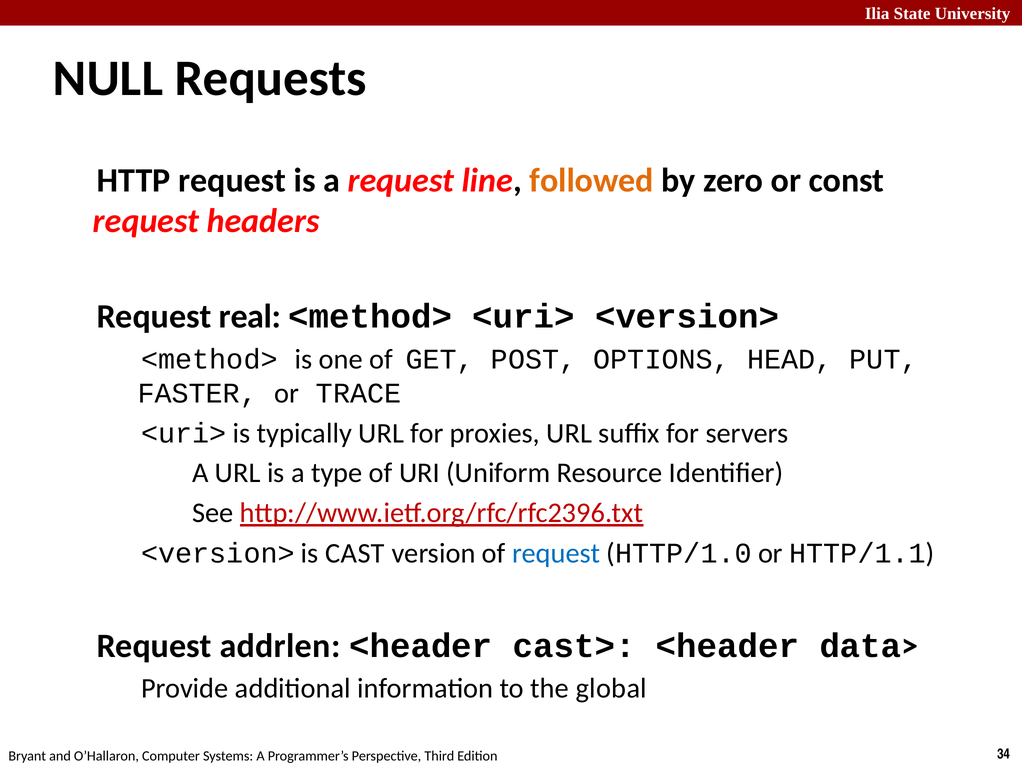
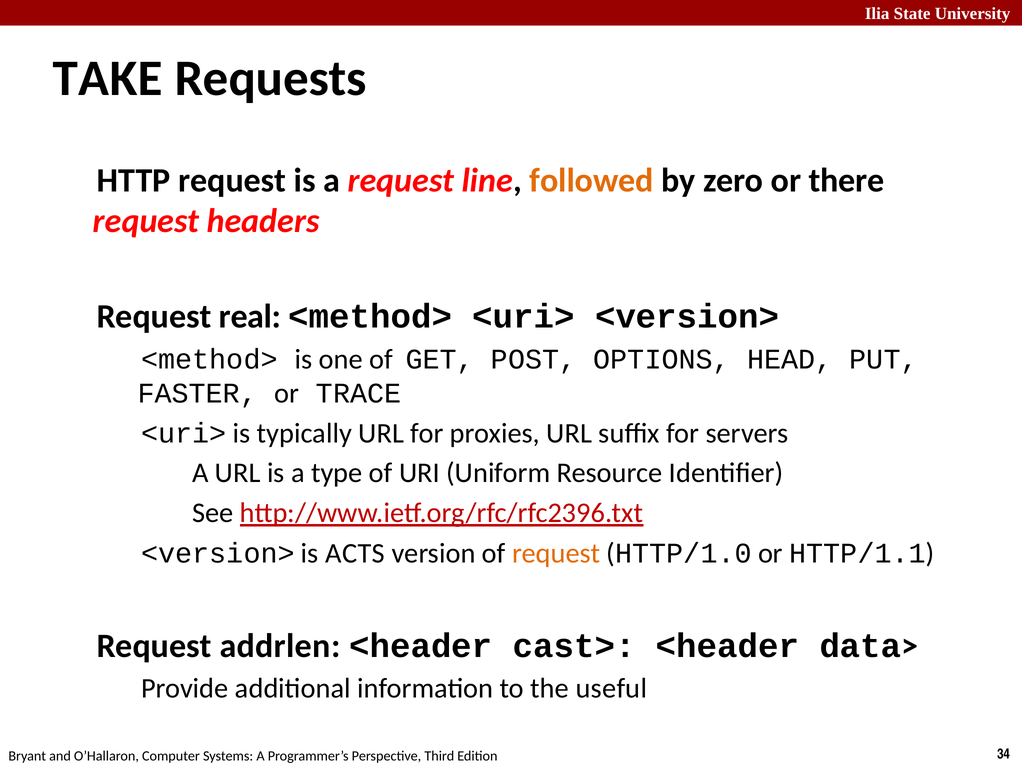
NULL: NULL -> TAKE (108, 78)
const: const -> there (847, 180)
CAST: CAST -> ACTS (355, 553)
request colour: blue -> orange (556, 553)
global: global -> useful (611, 688)
